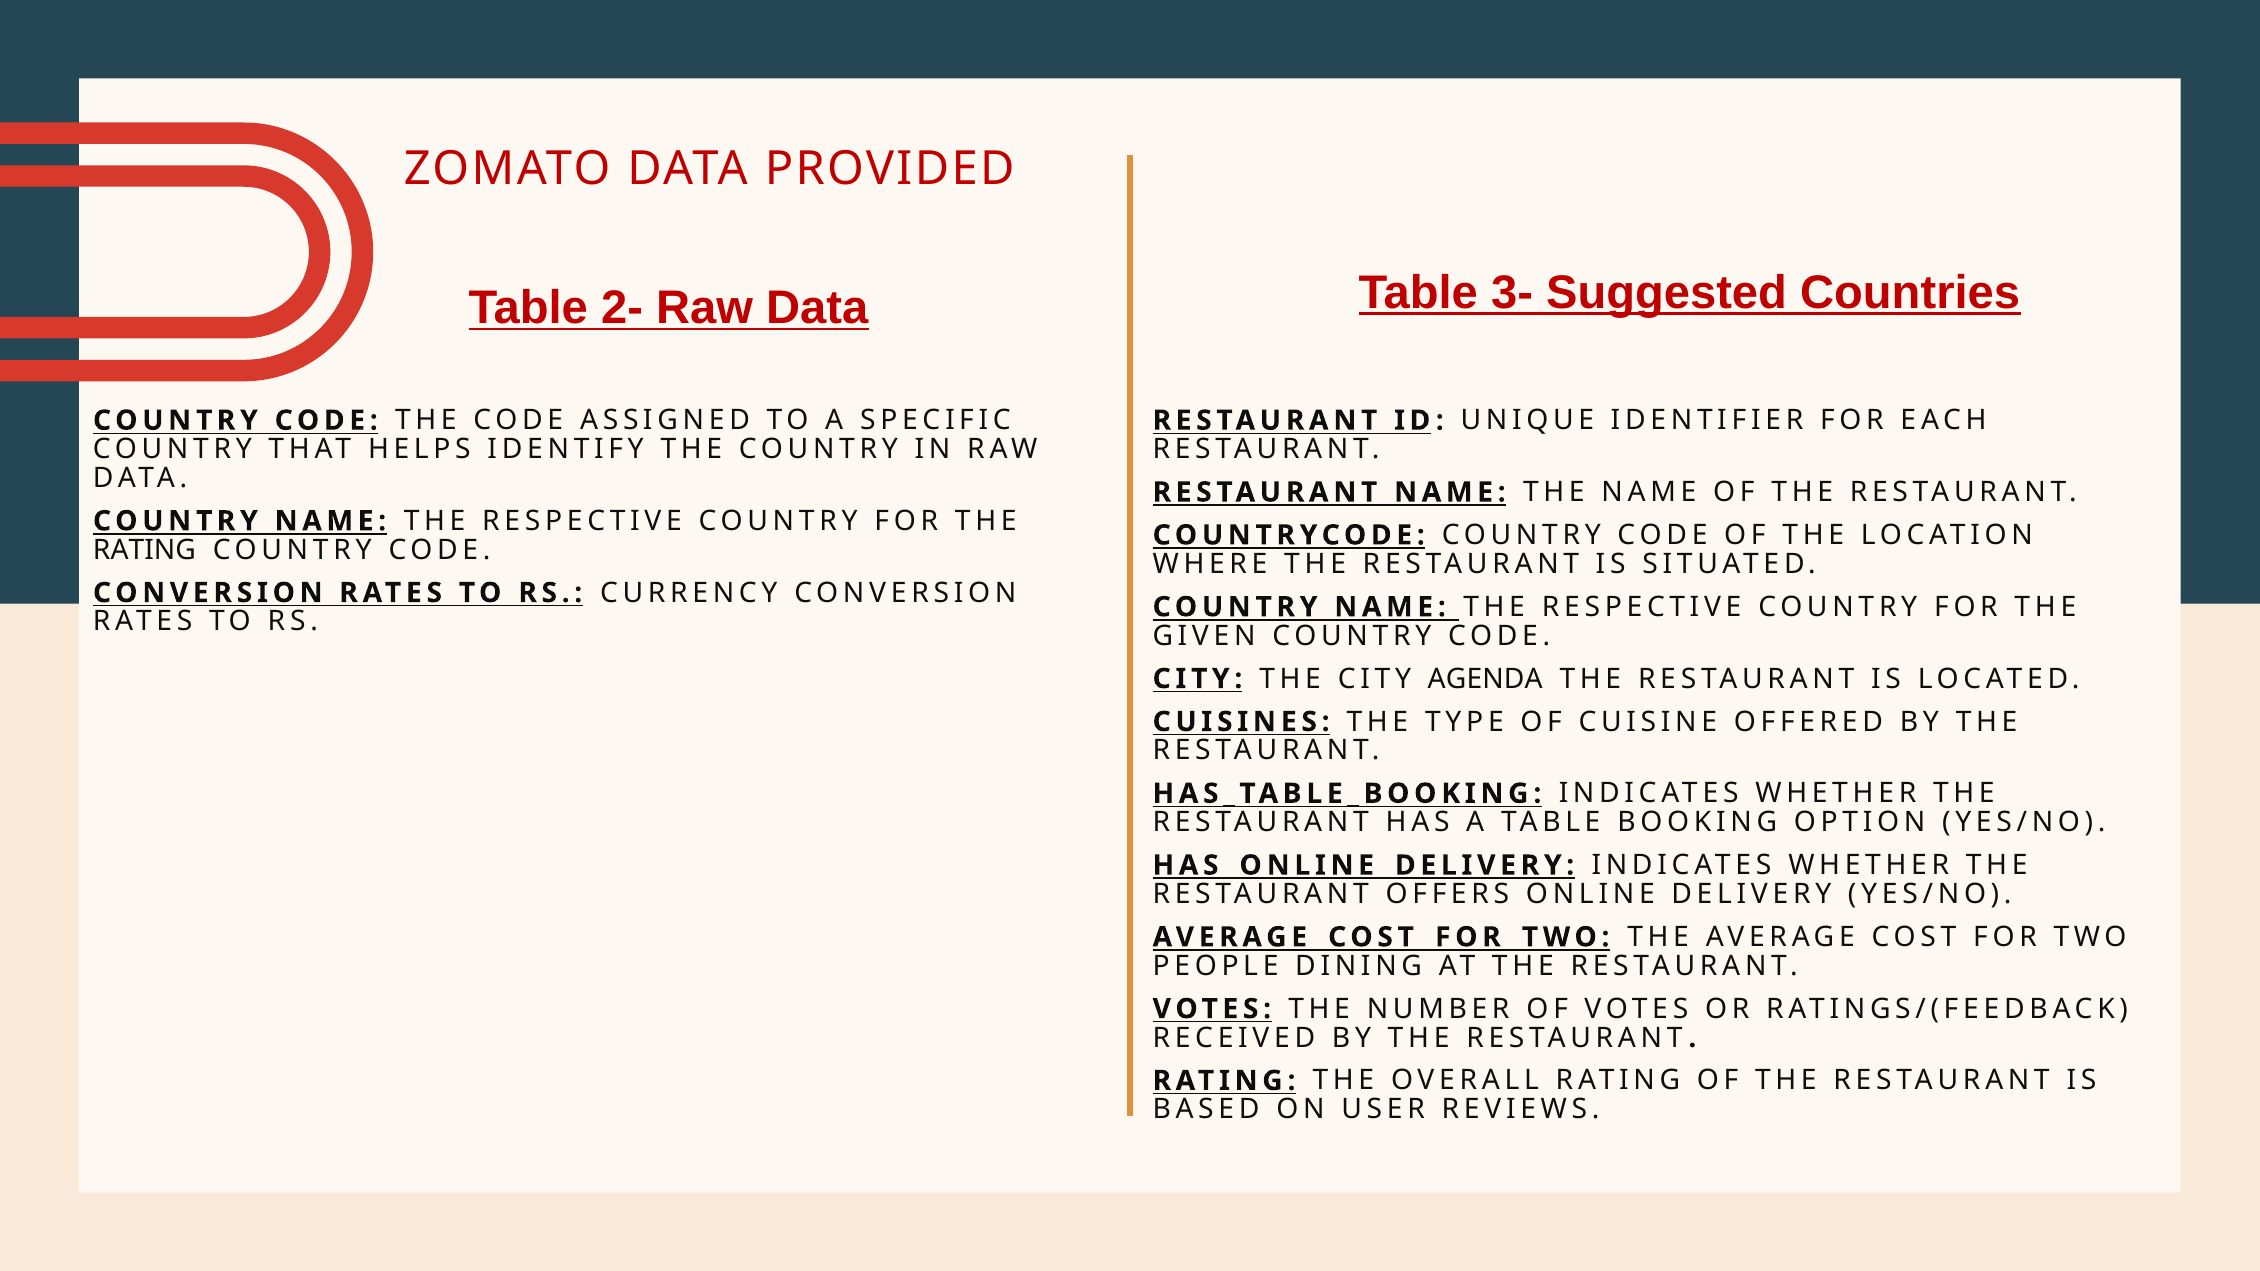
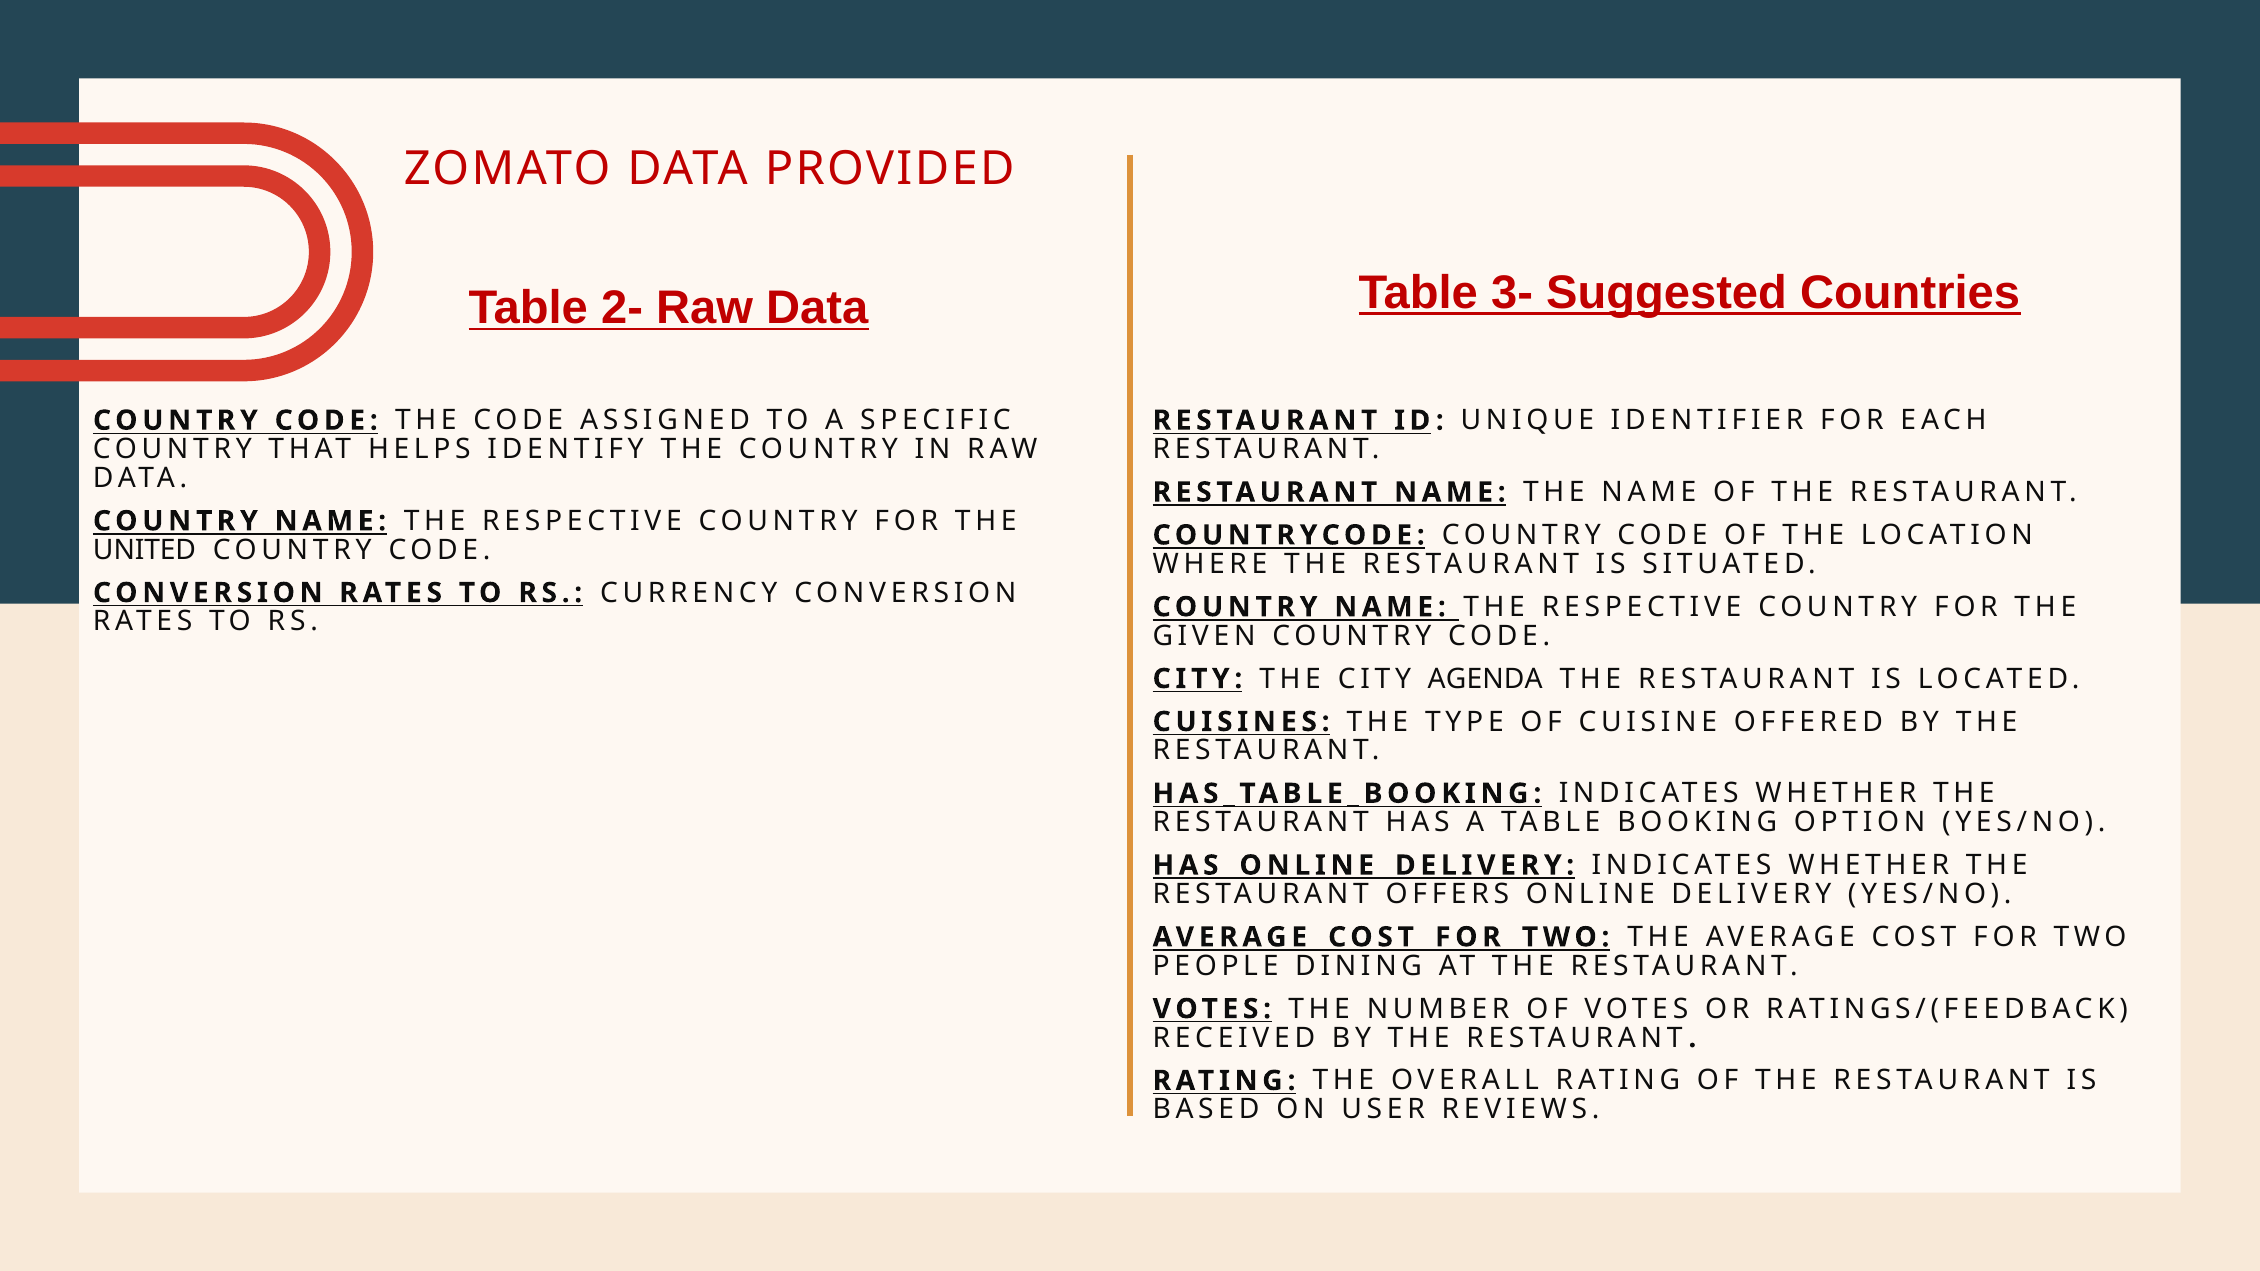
RATING: RATING -> UNITED (145, 550)
